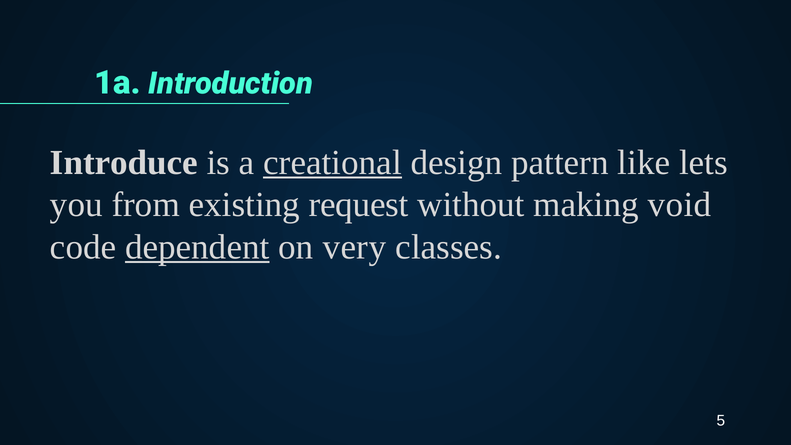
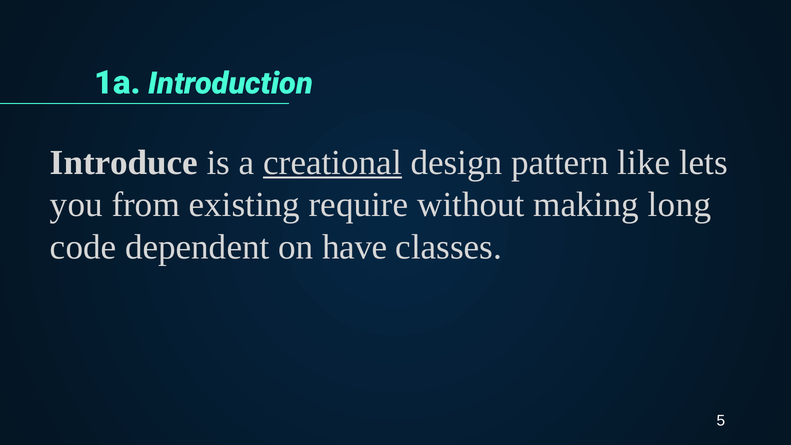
request: request -> require (359, 205)
void: void -> long (680, 205)
dependent underline: present -> none (197, 247)
very: very -> have (355, 247)
